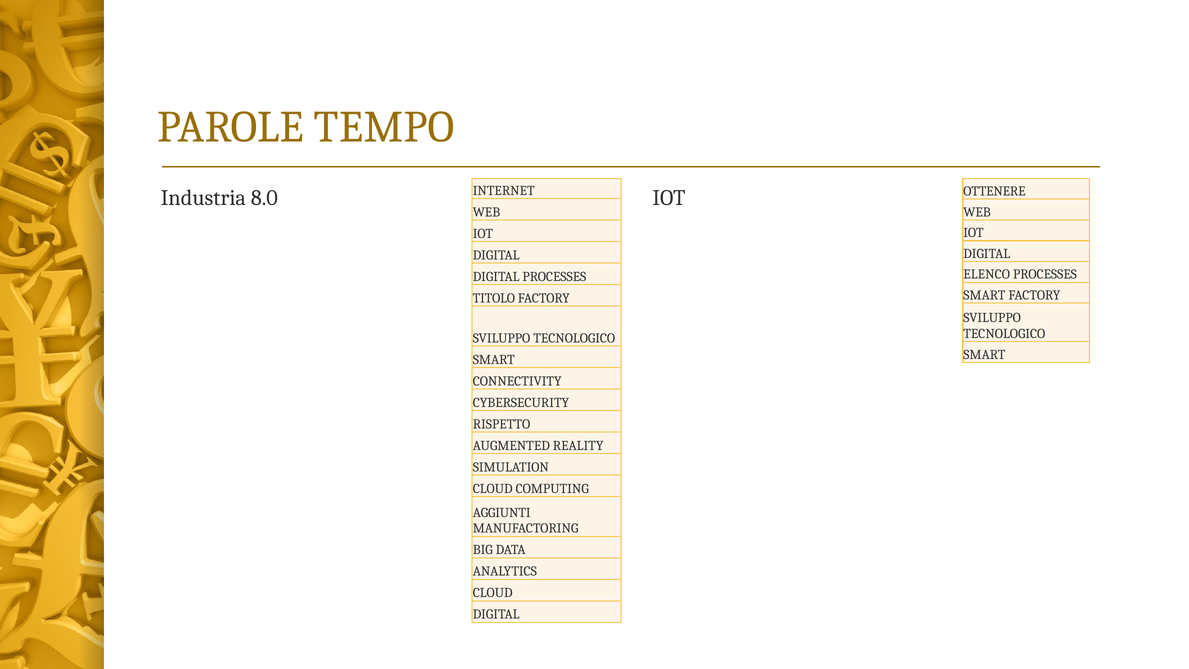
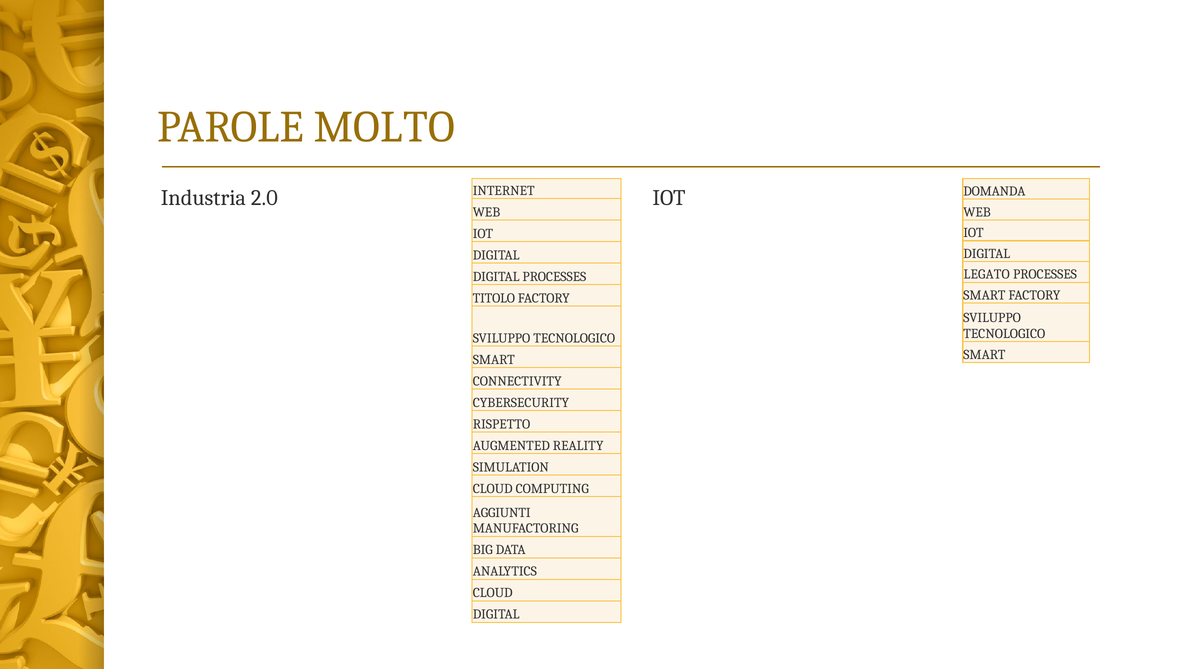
TEMPO: TEMPO -> MOLTO (384, 127)
OTTENERE: OTTENERE -> DOMANDA (994, 191)
8.0: 8.0 -> 2.0 (264, 198)
ELENCO: ELENCO -> LEGATO (987, 274)
